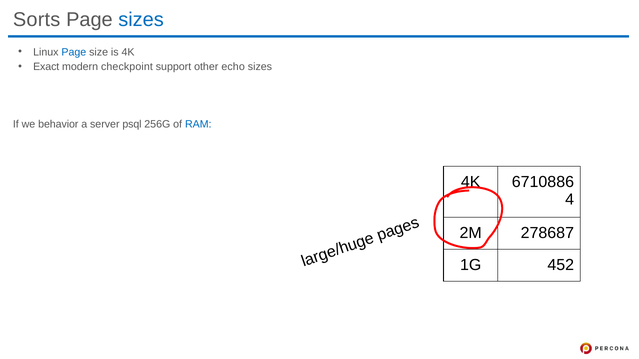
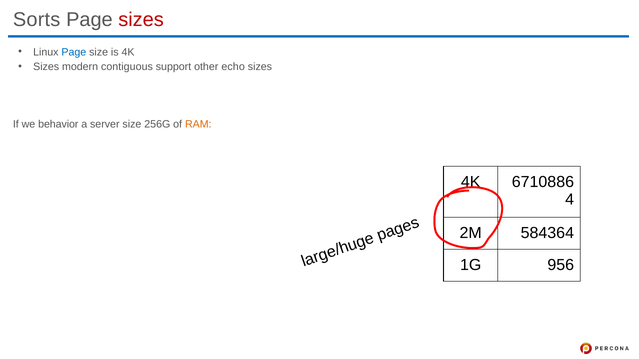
sizes colour: blue -> red (141, 20)
Exact: Exact -> Sizes (46, 67)
checkpoint: checkpoint -> contiguous (127, 67)
server psql: psql -> size (132, 124)
RAM colour: blue -> orange (198, 124)
278687: 278687 -> 584364 (547, 233)
452: 452 -> 956 (561, 265)
